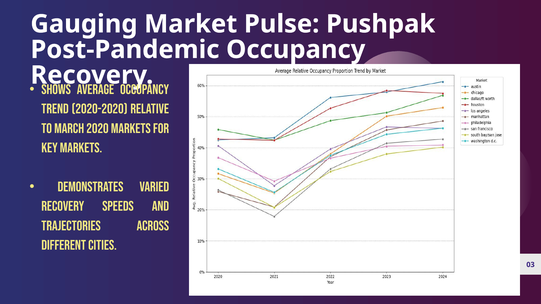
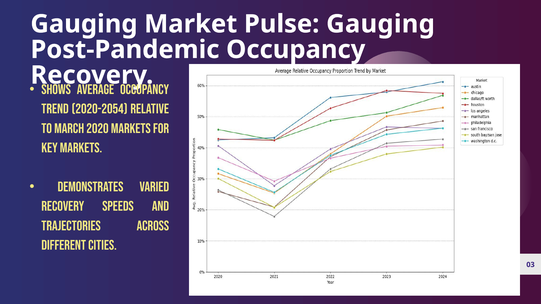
Pulse Pushpak: Pushpak -> Gauging (381, 24)
2020-2020: 2020-2020 -> 2020-2054 (100, 109)
